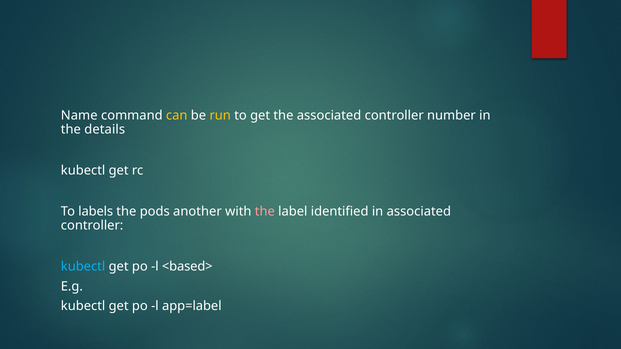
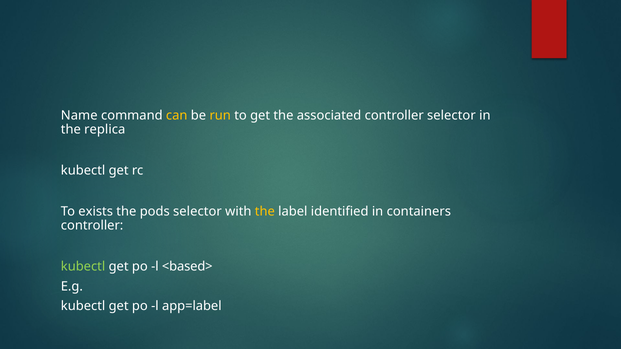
controller number: number -> selector (451, 116)
details: details -> replica (105, 130)
labels: labels -> exists (96, 212)
pods another: another -> selector (197, 212)
the colour: pink -> yellow (265, 212)
in associated: associated -> containers (419, 212)
kubectl colour: light blue -> light green (83, 267)
